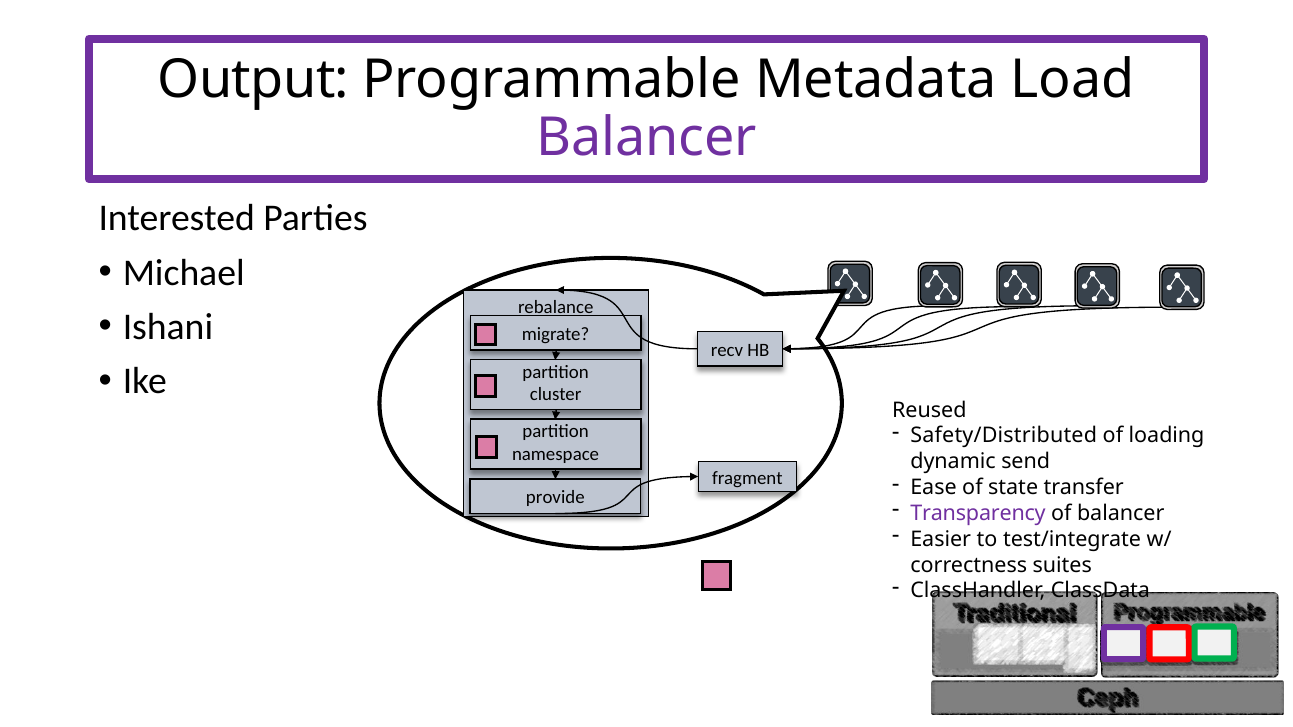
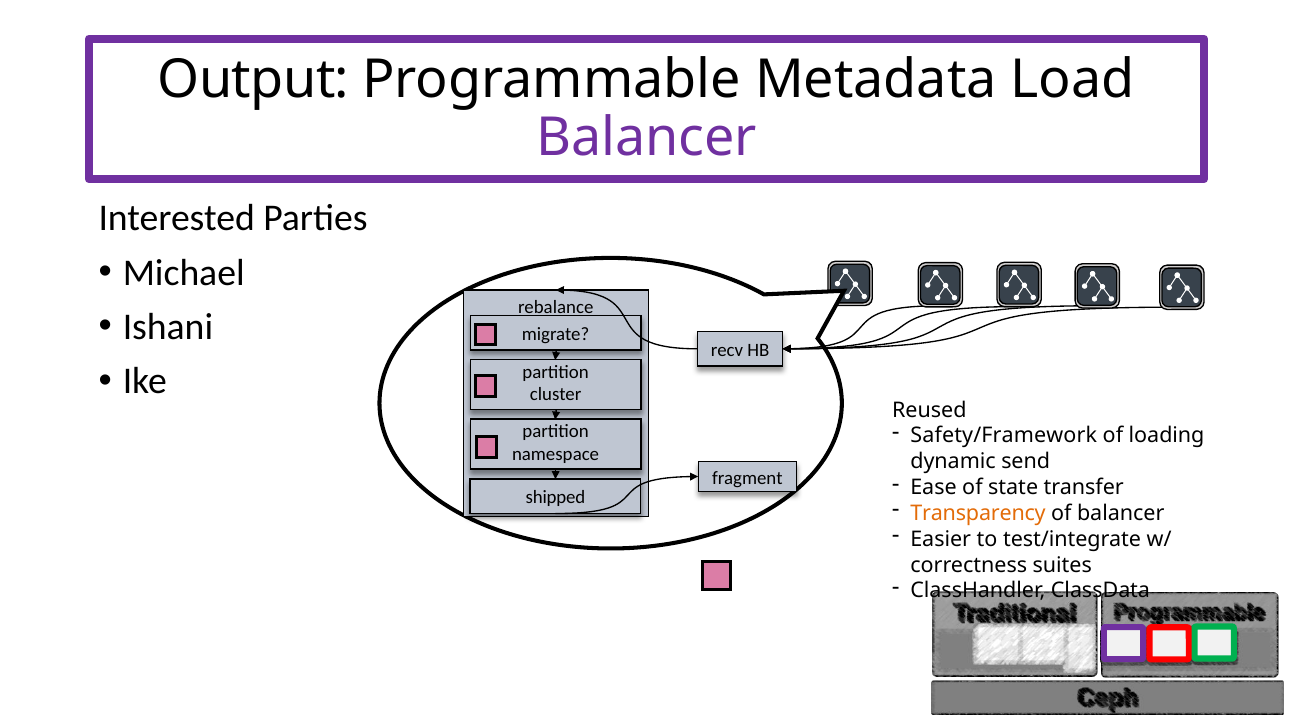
Safety/Distributed: Safety/Distributed -> Safety/Framework (1004, 436)
provide: provide -> shipped (555, 498)
Transparency colour: purple -> orange (978, 514)
